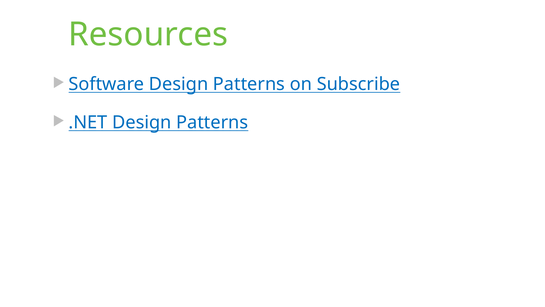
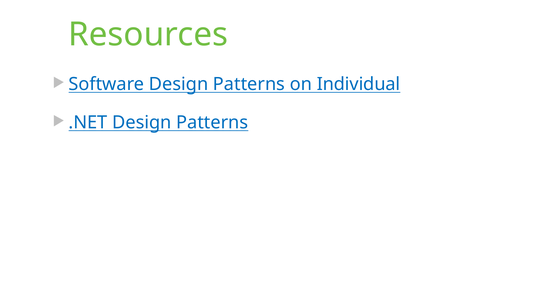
Subscribe: Subscribe -> Individual (358, 84)
